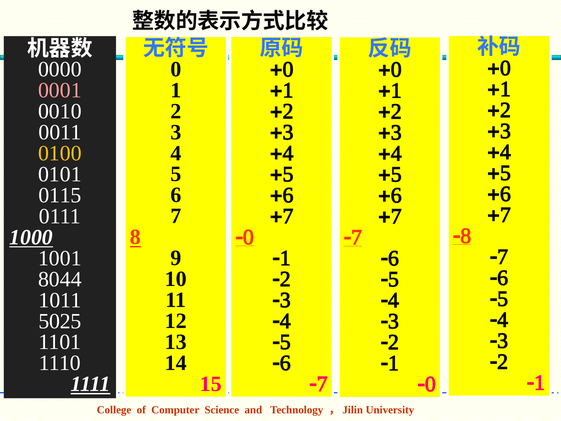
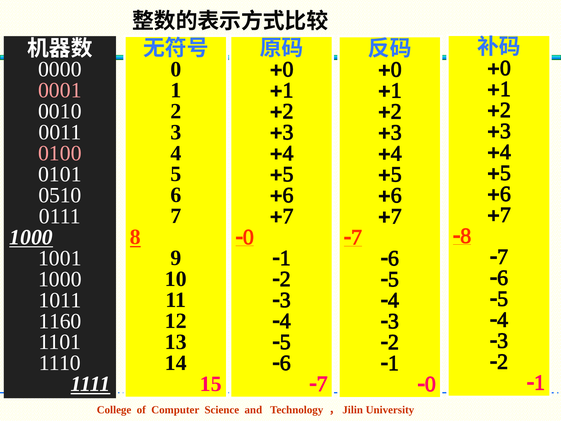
0100 colour: yellow -> pink (60, 153)
0115: 0115 -> 0510 (60, 195)
8044: 8044 -> 1000 (60, 279)
5025: 5025 -> 1160 (60, 321)
